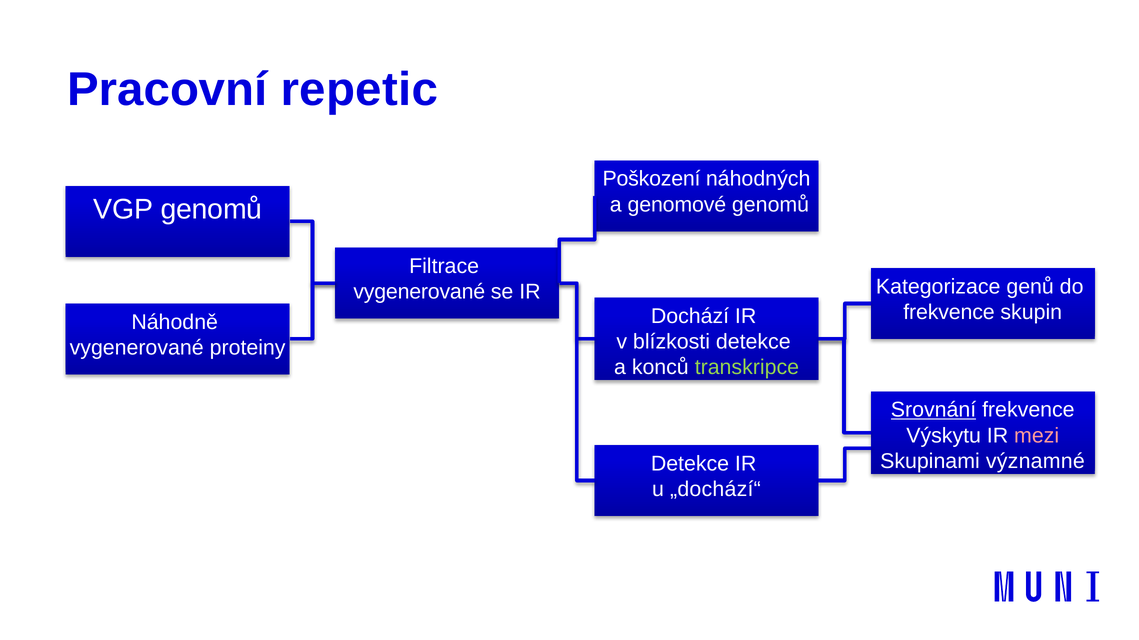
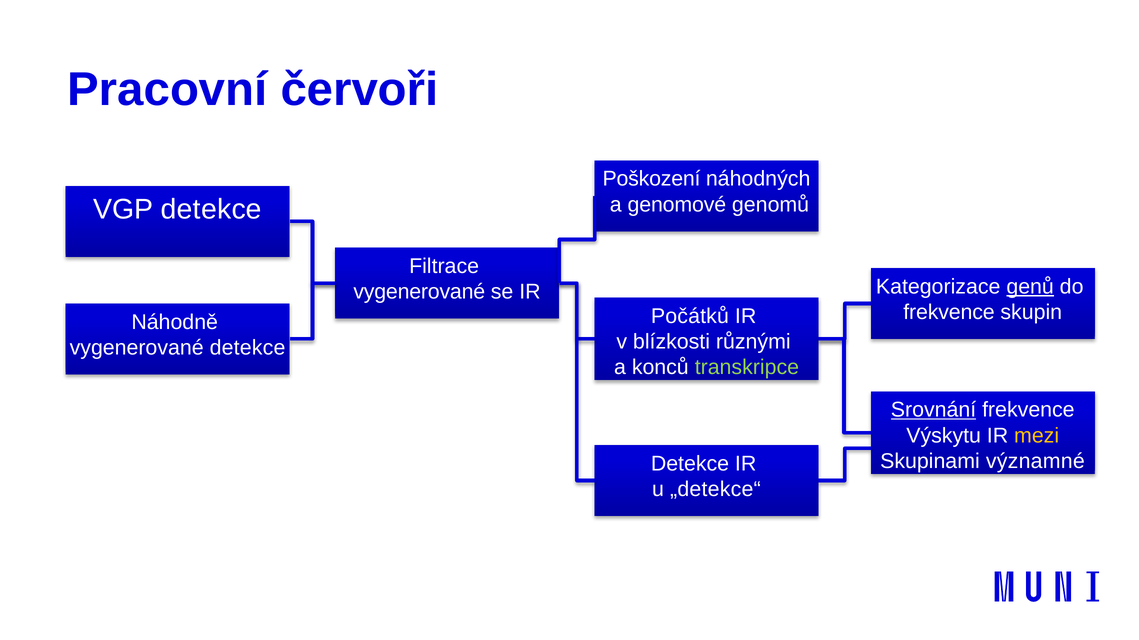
repetic: repetic -> červoři (359, 90)
VGP genomů: genomů -> detekce (211, 209)
genů underline: none -> present (1030, 287)
Dochází: Dochází -> Počátků (690, 317)
blízkosti detekce: detekce -> různými (753, 342)
vygenerované proteiny: proteiny -> detekce (248, 348)
mezi colour: pink -> yellow (1037, 436)
„dochází“: „dochází“ -> „detekce“ (715, 490)
